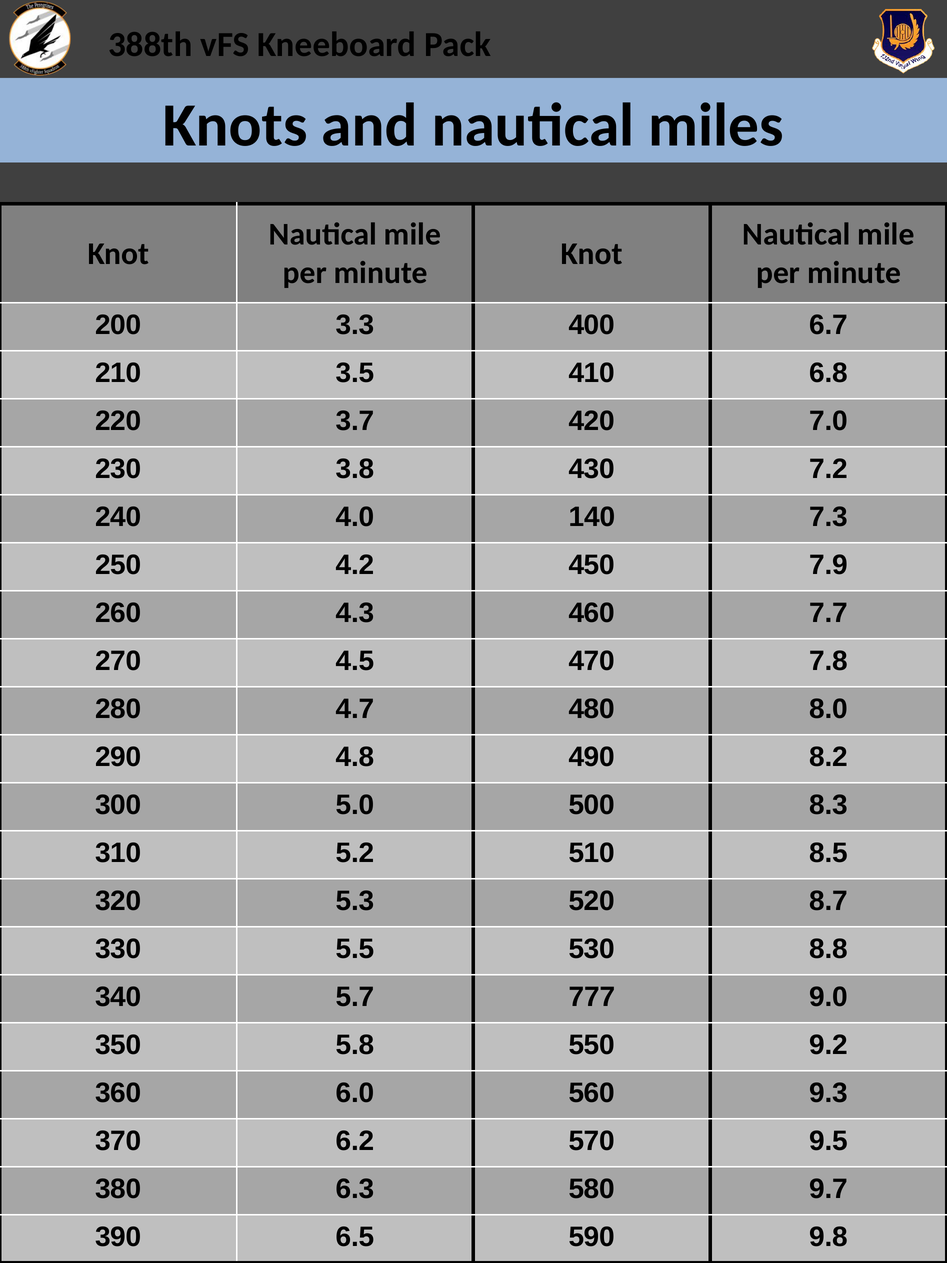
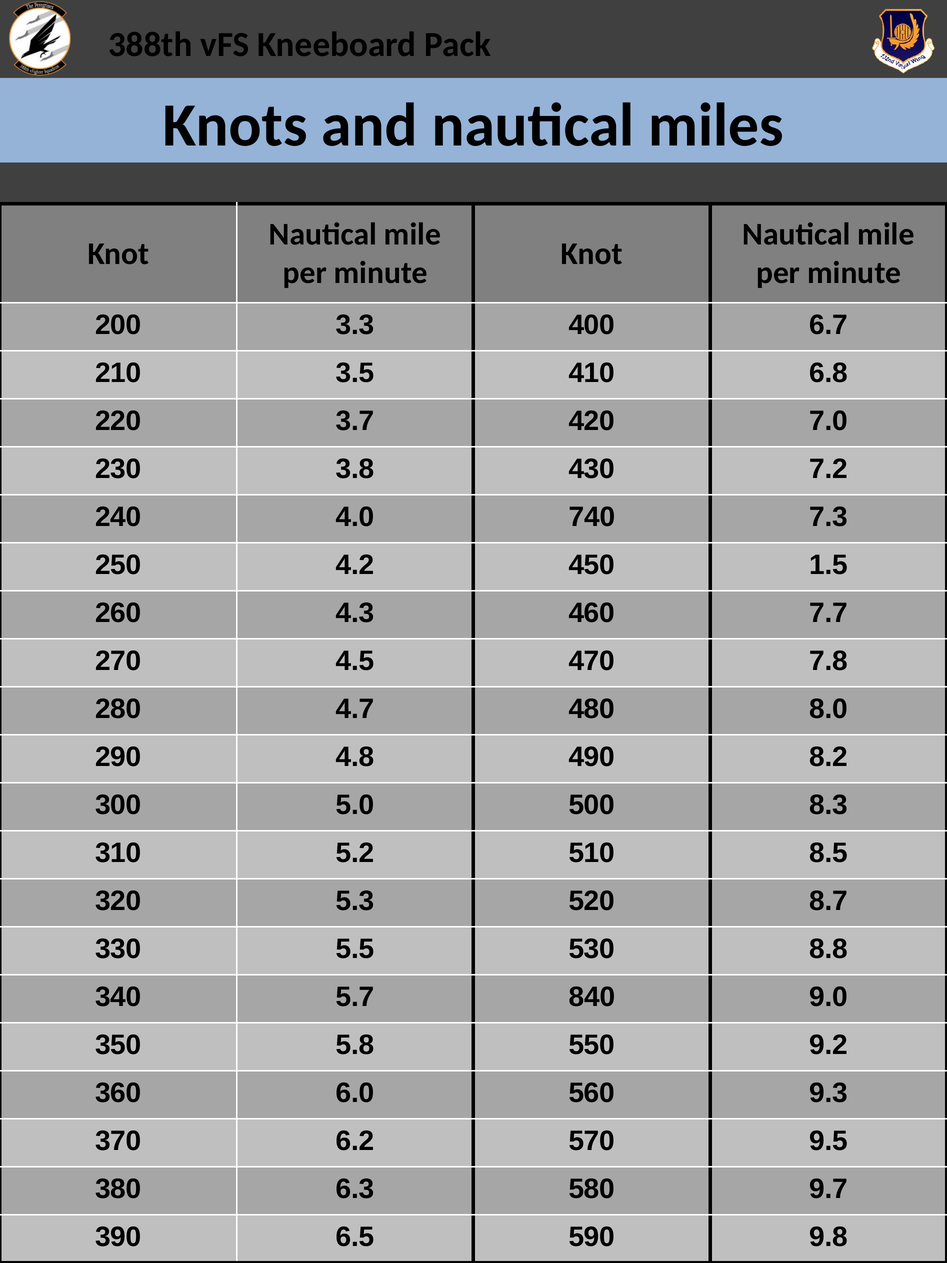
140: 140 -> 740 (592, 517)
7.9: 7.9 -> 1.5 (829, 565)
777: 777 -> 840 (592, 997)
